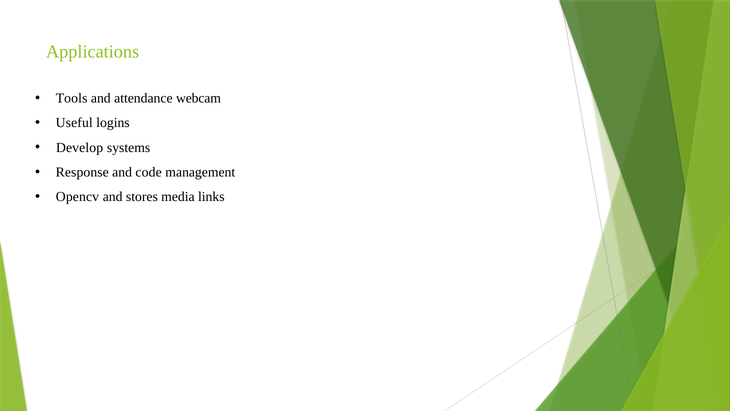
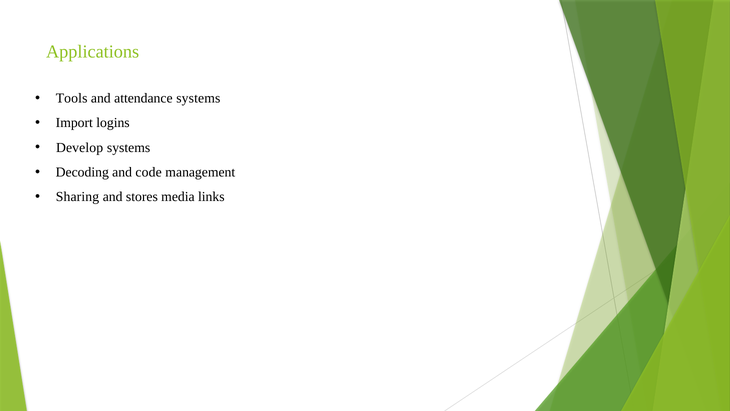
attendance webcam: webcam -> systems (198, 98)
Useful: Useful -> Import (74, 123)
Response: Response -> Decoding (82, 172)
Opencv: Opencv -> Sharing (77, 197)
